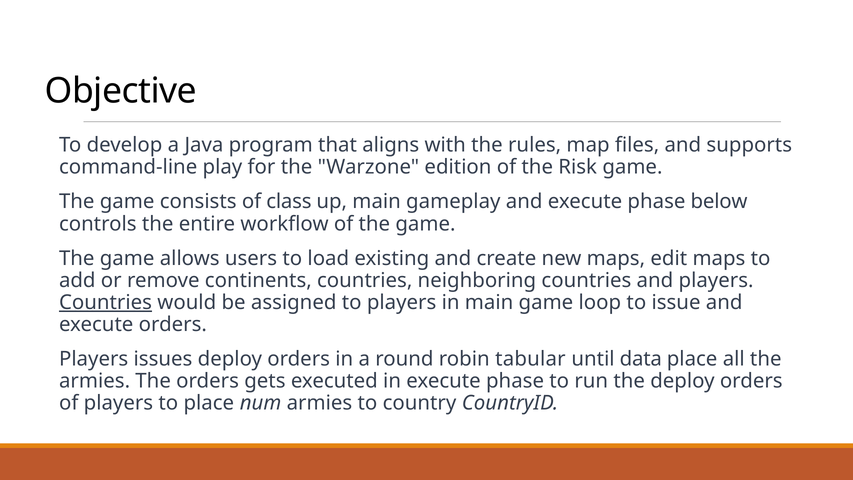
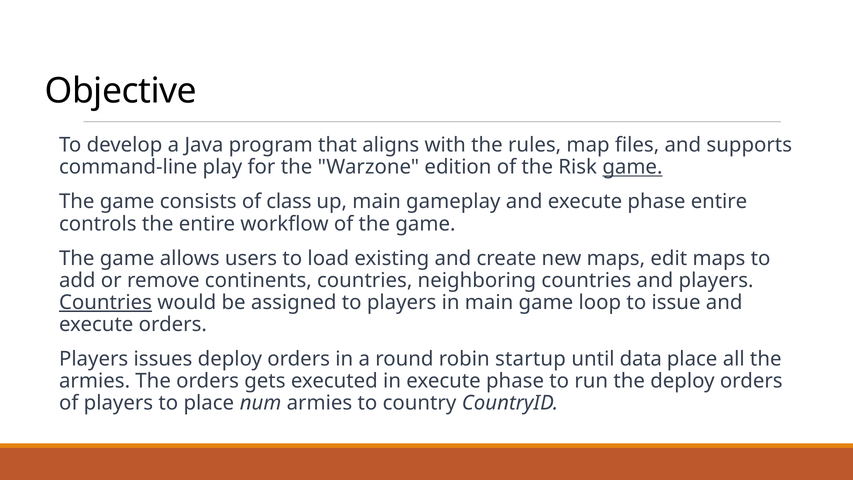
game underline: none -> present (632, 167)
phase below: below -> entire (719, 202)
tabular: tabular -> startup (530, 359)
